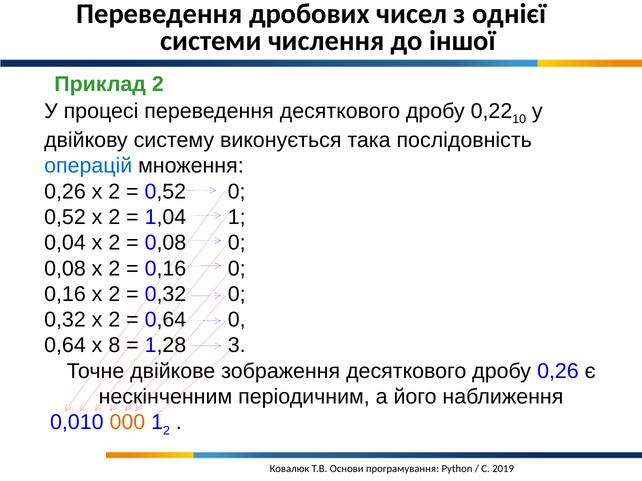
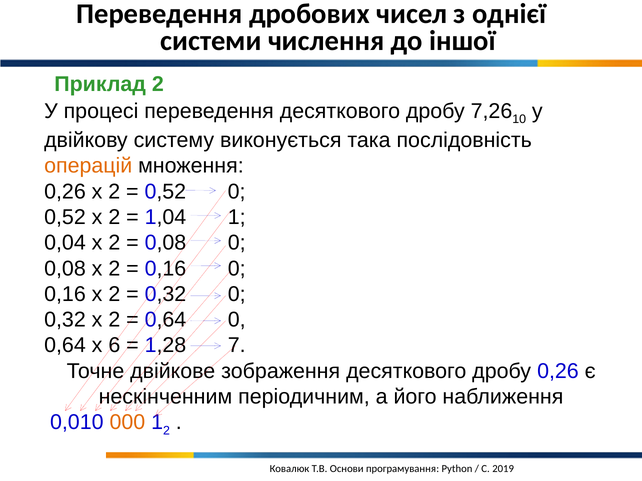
0,22: 0,22 -> 7,26 (491, 111)
операцій colour: blue -> orange (88, 166)
8: 8 -> 6 (114, 346)
3: 3 -> 7 (237, 346)
